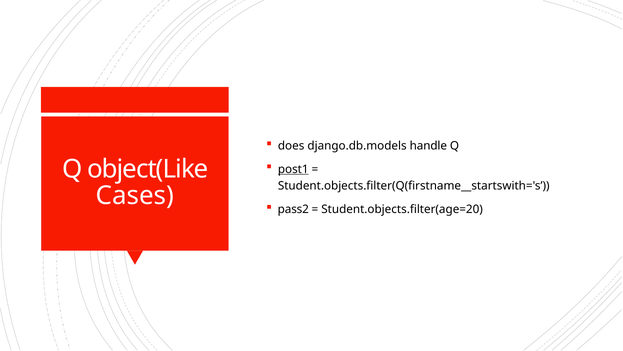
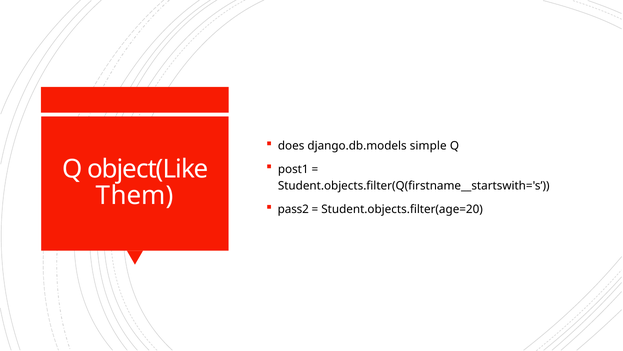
handle: handle -> simple (428, 146)
post1 underline: present -> none (293, 169)
Cases: Cases -> Them (135, 195)
